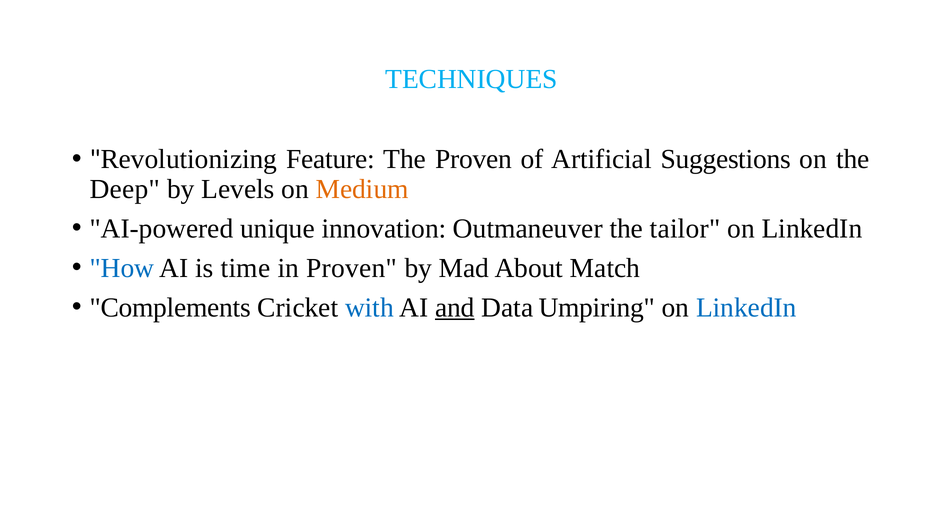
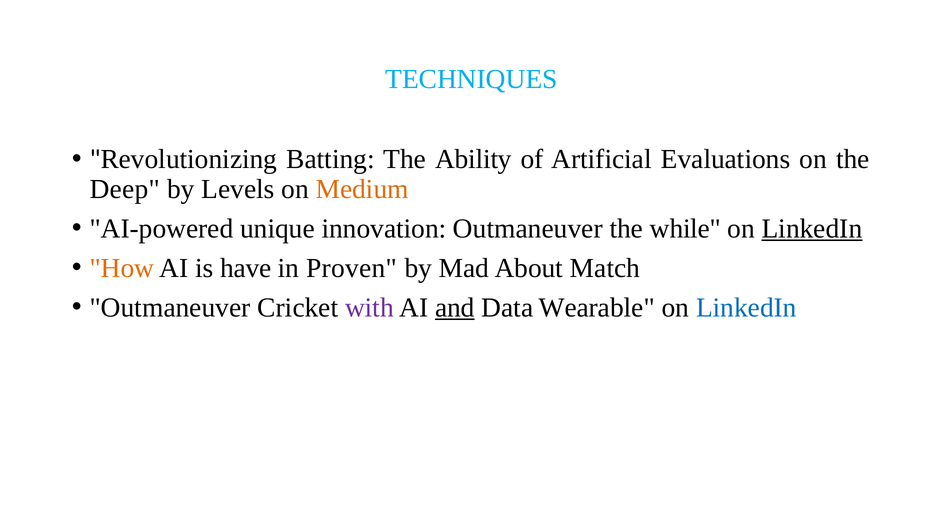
Feature: Feature -> Batting (331, 159)
The Proven: Proven -> Ability (473, 159)
Suggestions: Suggestions -> Evaluations (726, 159)
tailor: tailor -> while (685, 229)
LinkedIn underline: none -> present (812, 229)
How colour: blue -> orange (122, 268)
time: time -> have (246, 268)
Complements: Complements -> Outmaneuver (170, 308)
with colour: blue -> purple (369, 308)
Umpiring: Umpiring -> Wearable (597, 308)
